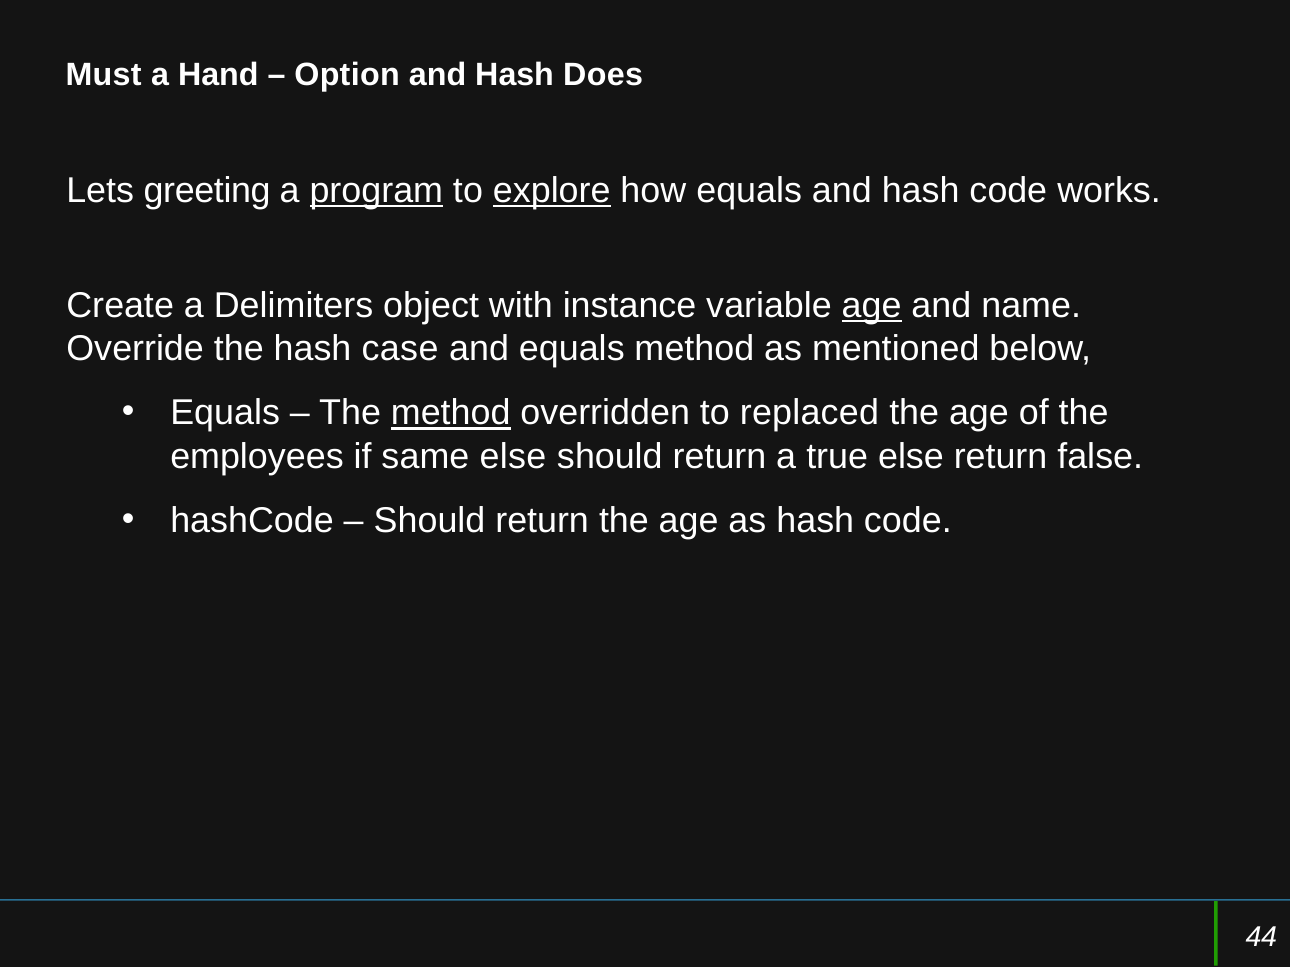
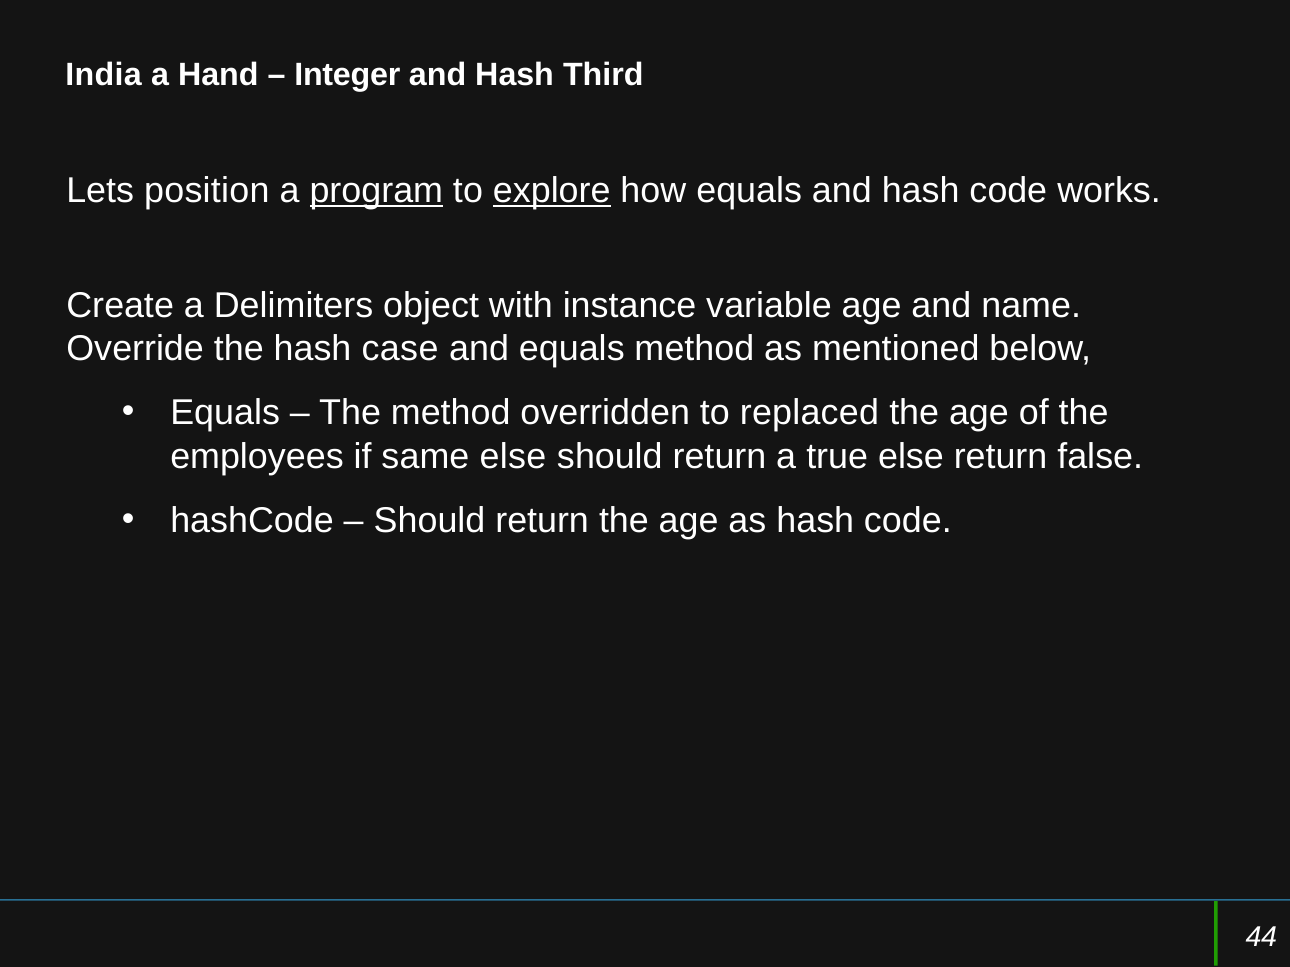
Must: Must -> India (104, 75)
Option: Option -> Integer (347, 75)
Does: Does -> Third (603, 75)
greeting: greeting -> position (207, 191)
age underline: present -> none (872, 306)
method underline: present -> none (451, 413)
